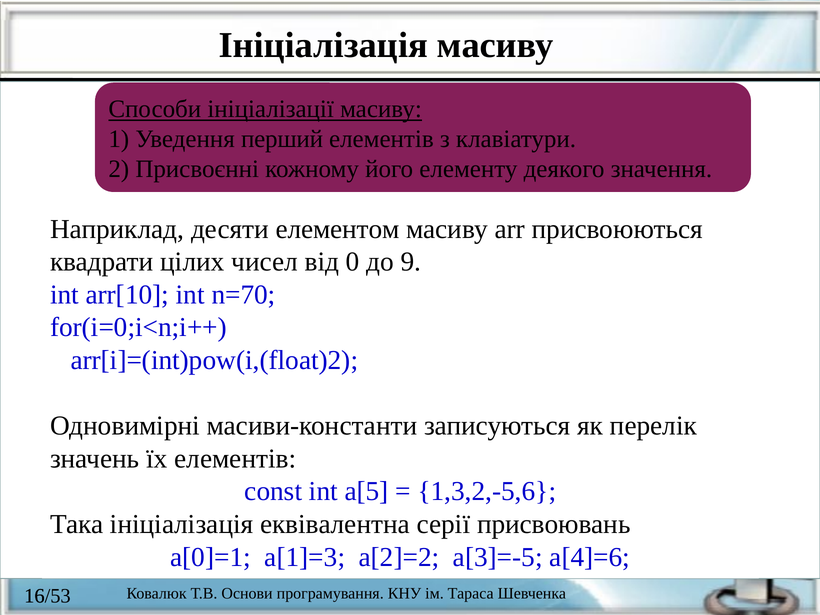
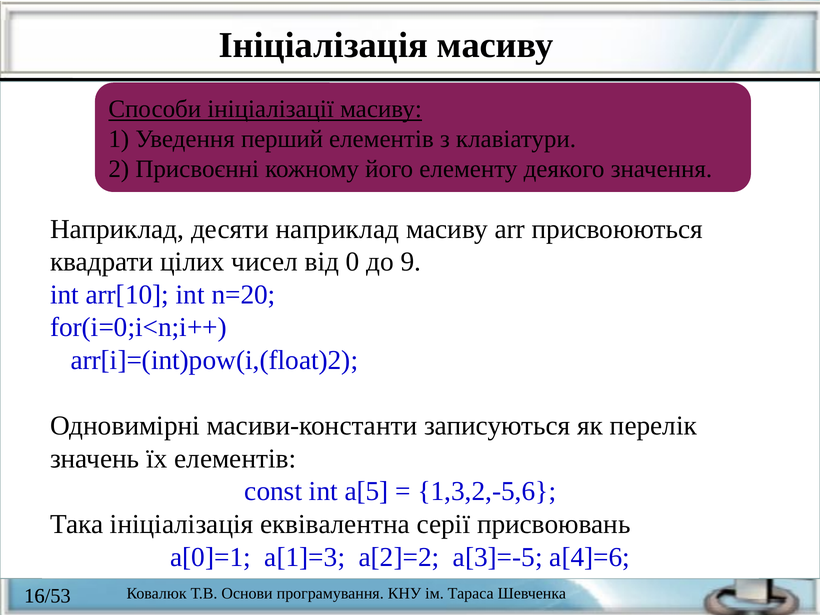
десяти елементом: елементом -> наприклад (337, 229)
n=70: n=70 -> n=20 (244, 295)
